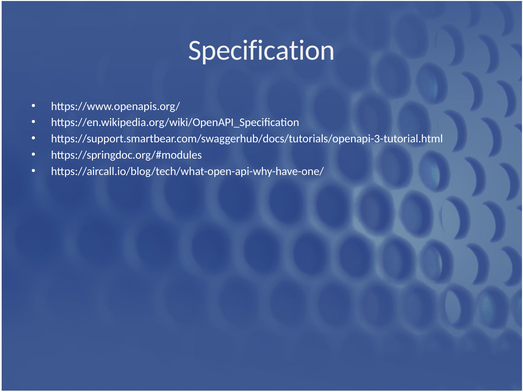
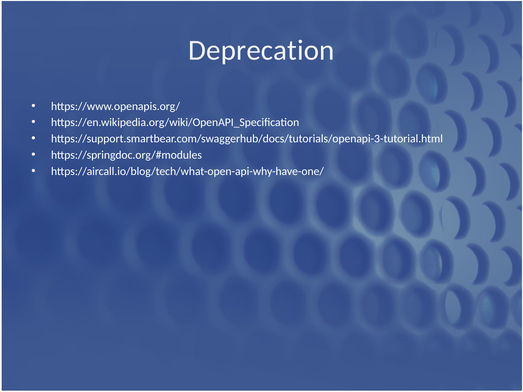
Specification: Specification -> Deprecation (261, 50)
